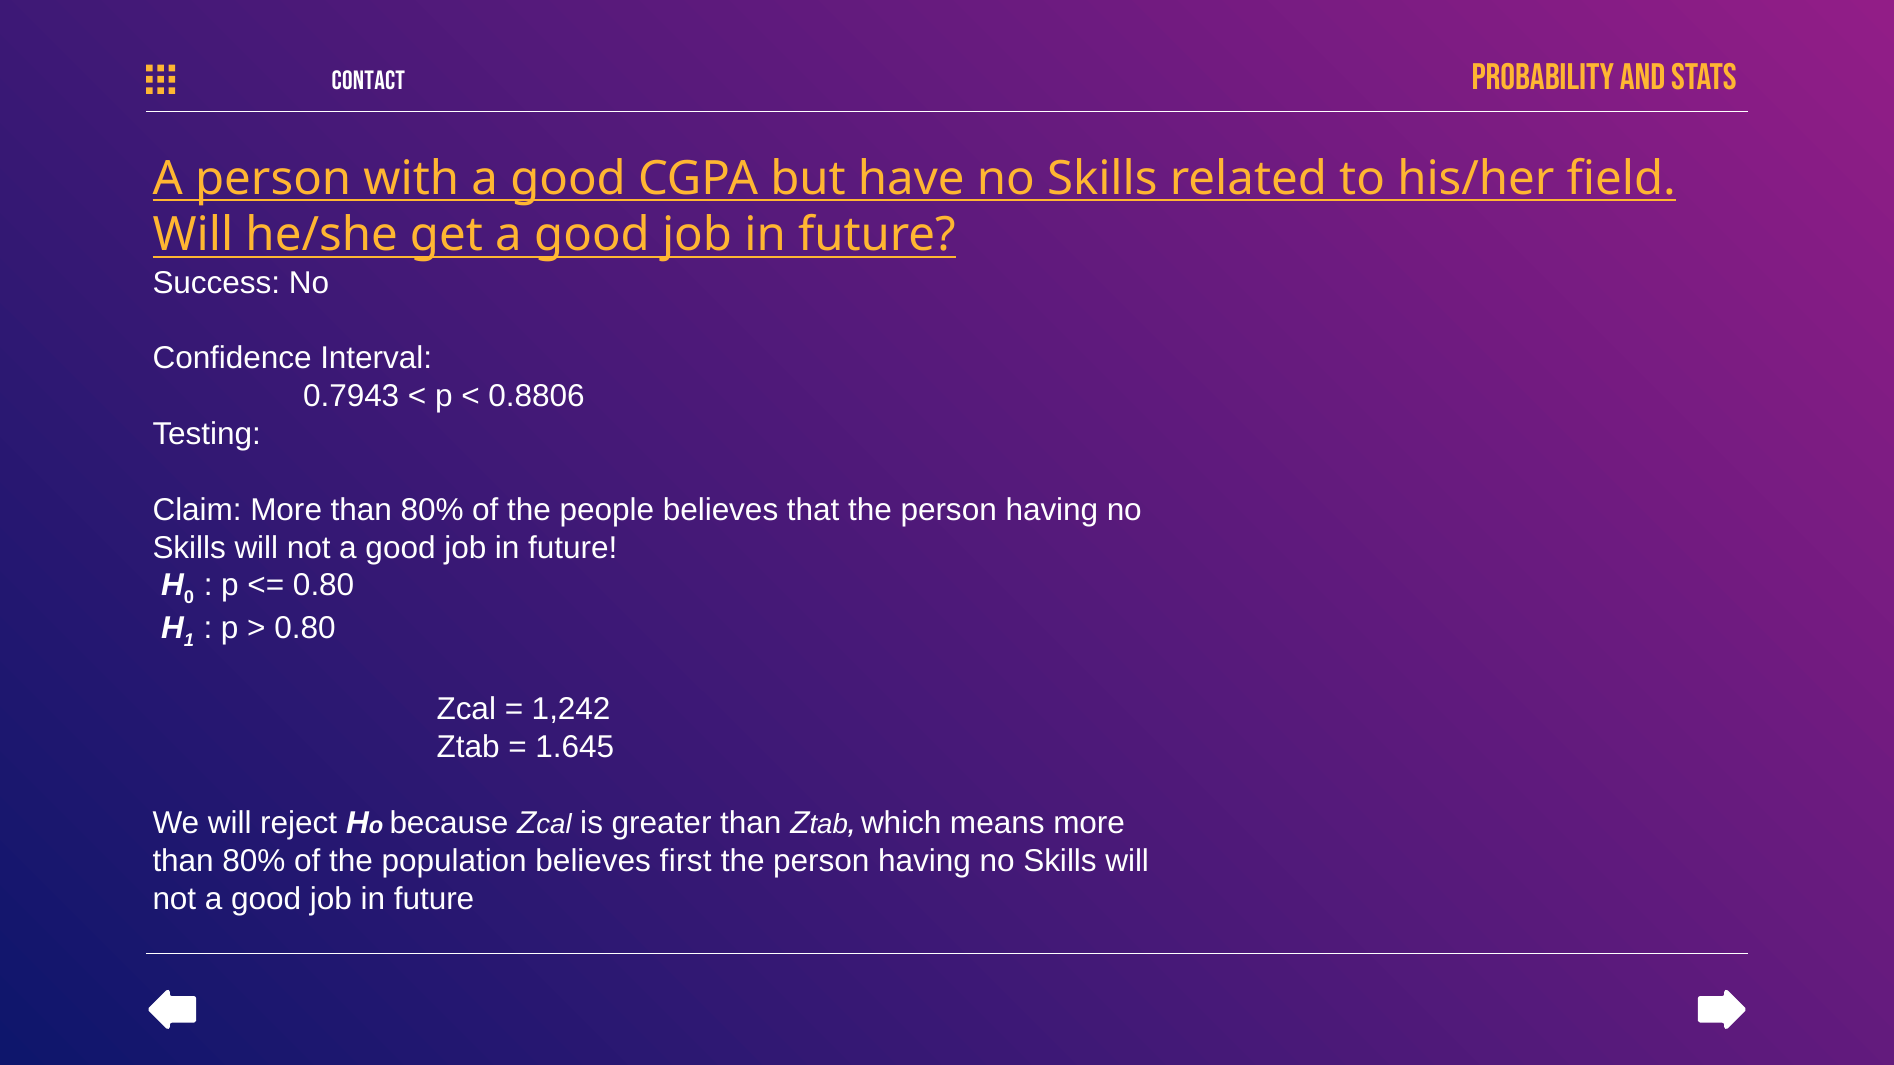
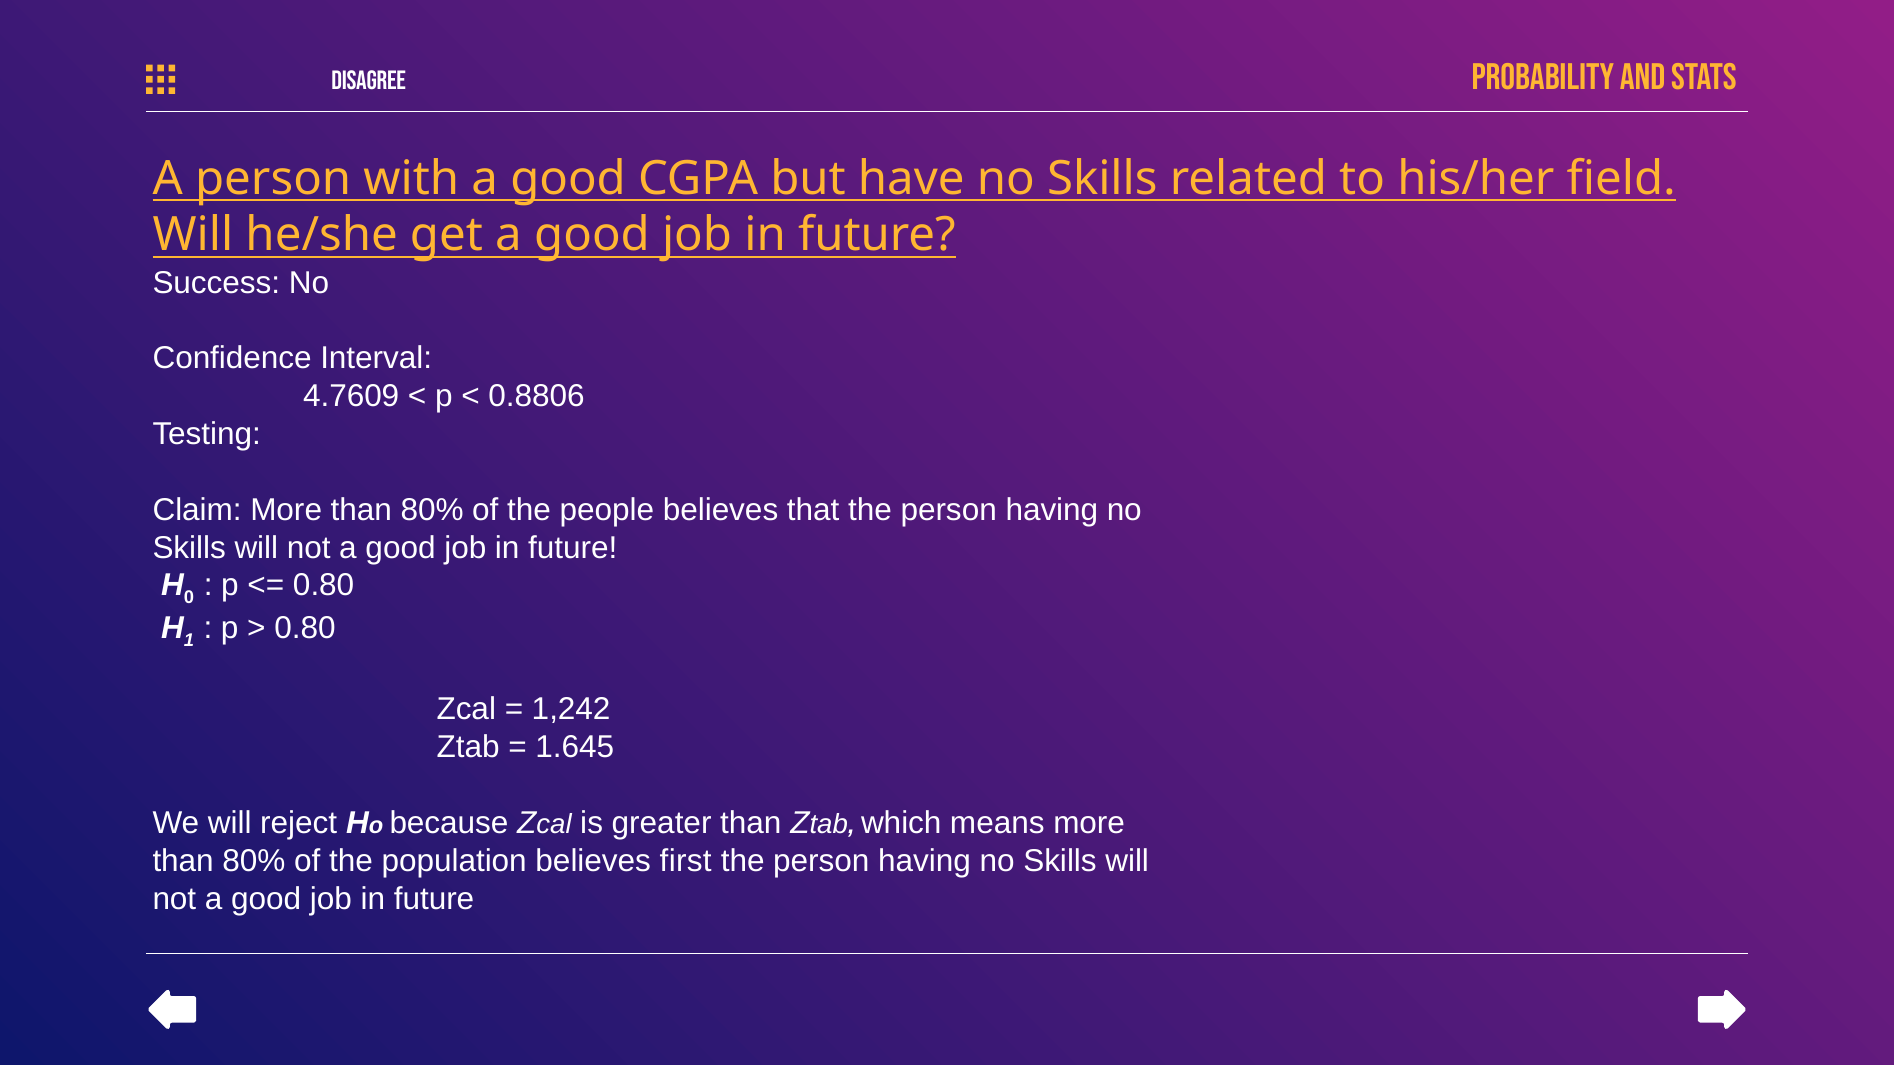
CONTACT: CONTACT -> DISAGREE (369, 81)
0.7943: 0.7943 -> 4.7609 (351, 396)
